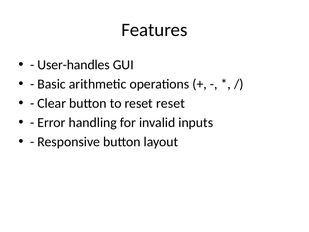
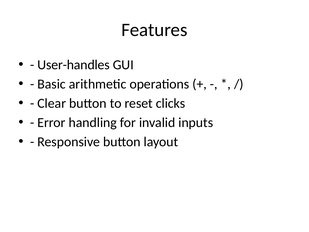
reset reset: reset -> clicks (171, 103)
